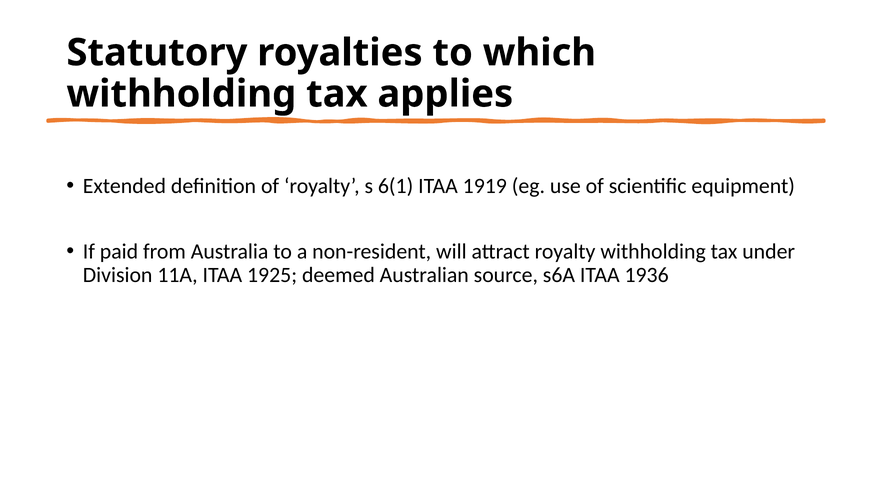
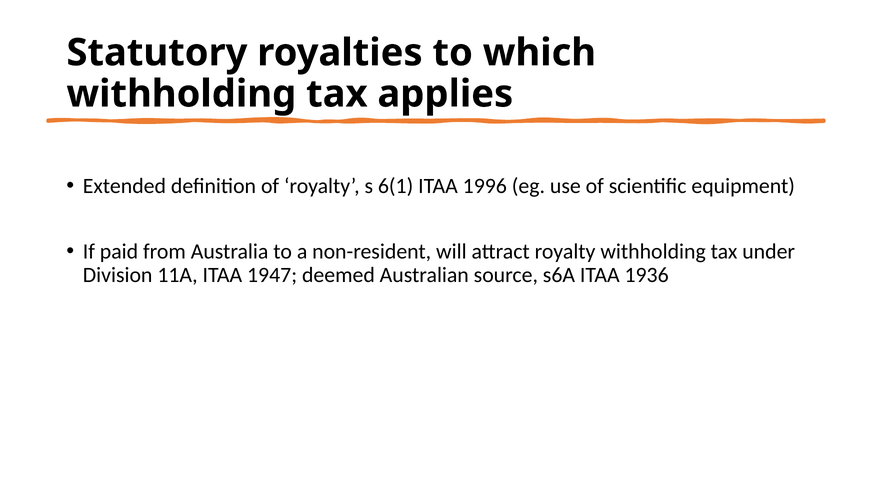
1919: 1919 -> 1996 (485, 186)
1925: 1925 -> 1947 (272, 275)
